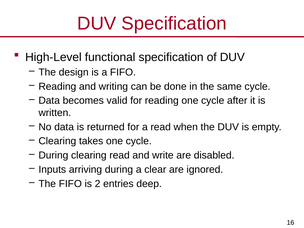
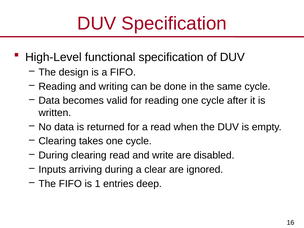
2: 2 -> 1 (98, 184)
